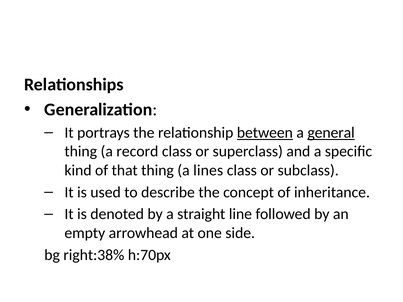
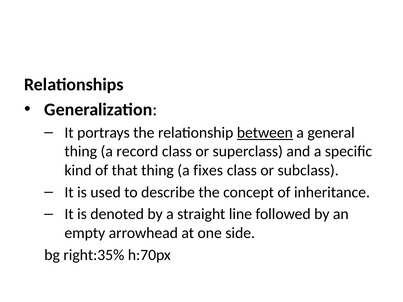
general underline: present -> none (331, 133)
lines: lines -> fixes (208, 170)
right:38%: right:38% -> right:35% (94, 255)
